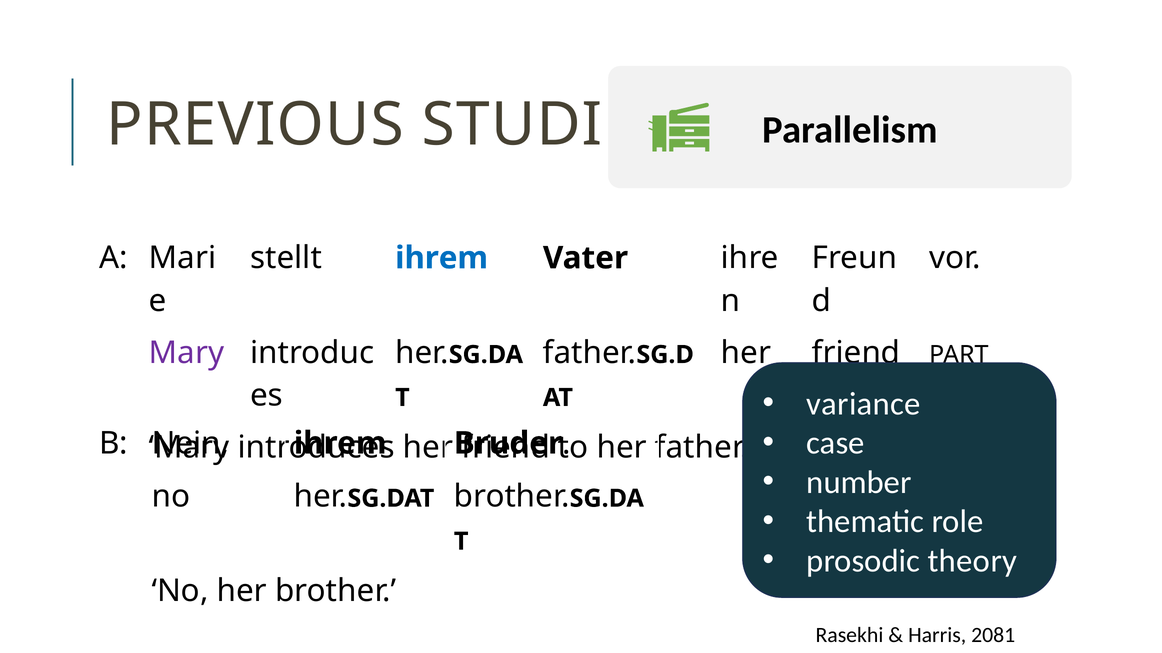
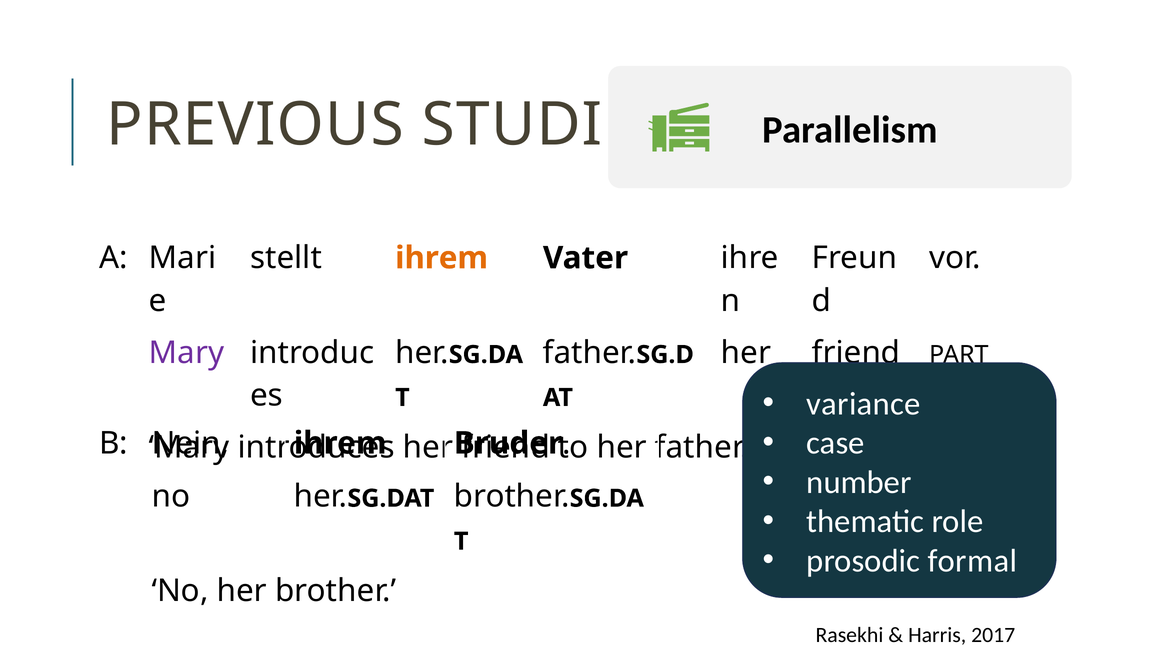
ihrem colour: blue -> orange (442, 258)
theory: theory -> formal (972, 561)
2081: 2081 -> 2017 (993, 636)
